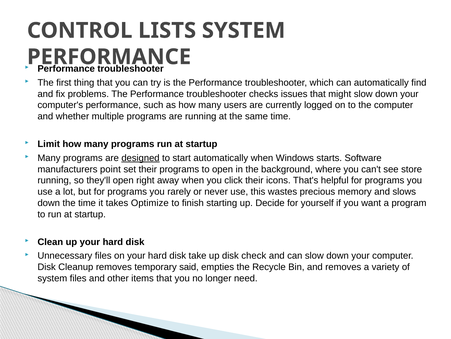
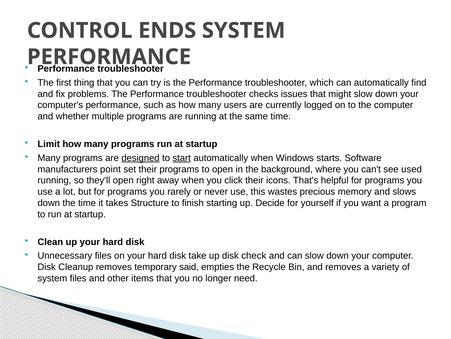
LISTS: LISTS -> ENDS (167, 30)
start underline: none -> present (182, 158)
store: store -> used (412, 169)
Optimize: Optimize -> Structure (150, 203)
